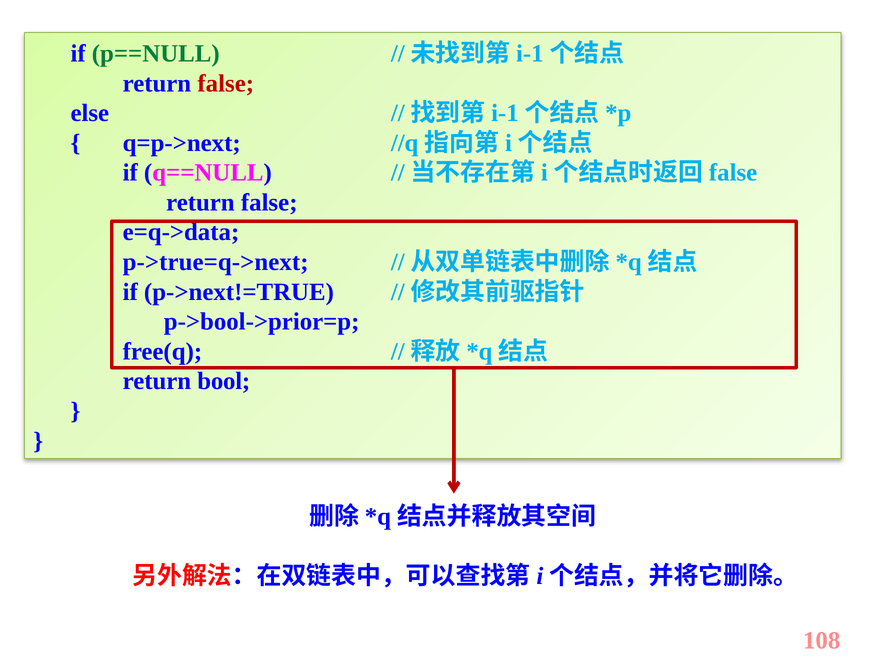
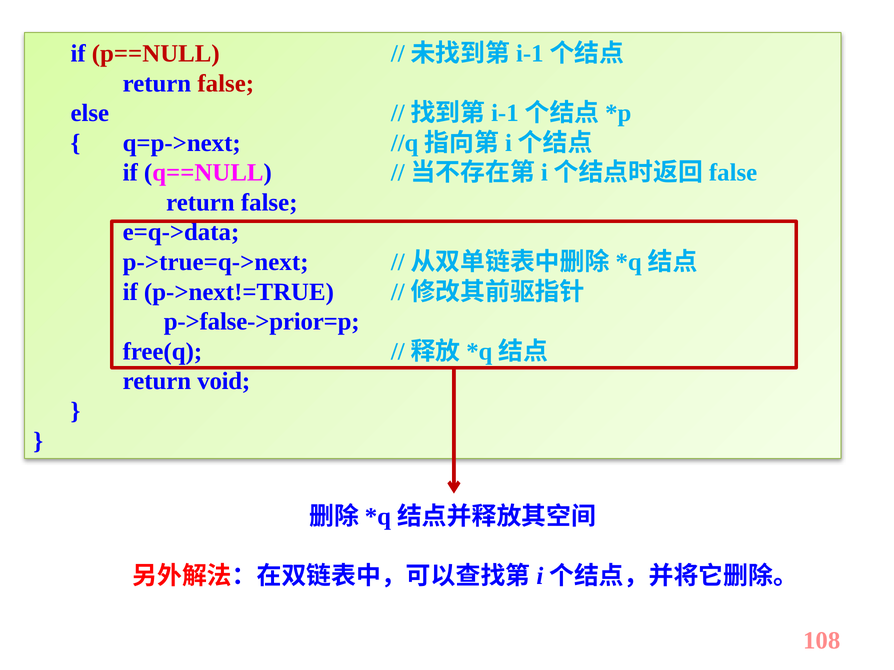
p==NULL colour: green -> red (156, 54)
p->bool->prior=p: p->bool->prior=p -> p->false->prior=p (262, 322)
bool: bool -> void (224, 382)
